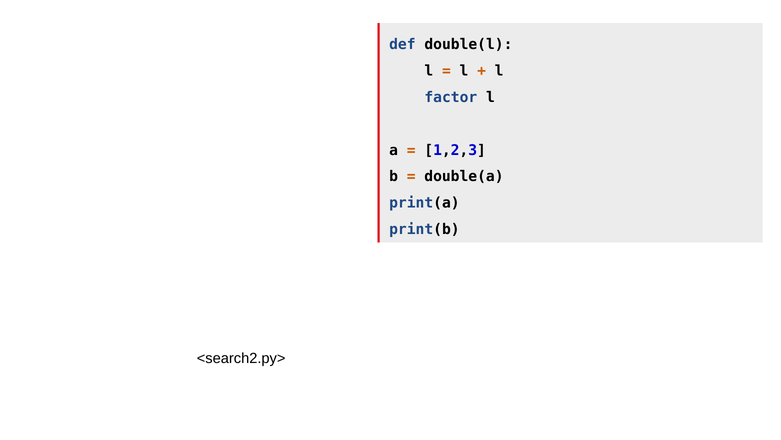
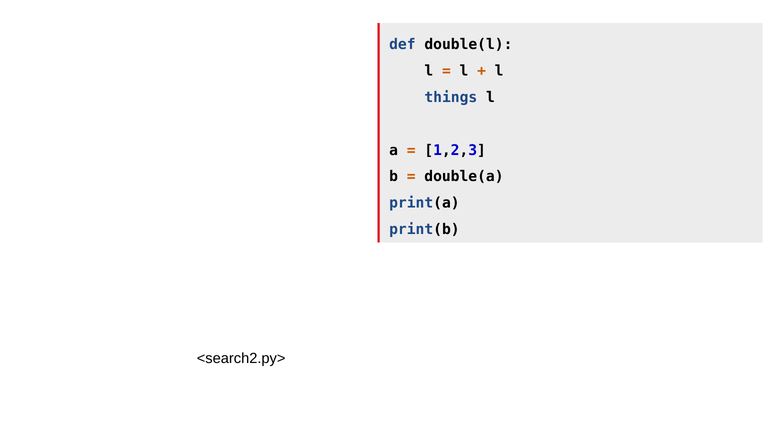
factor: factor -> things (451, 97)
